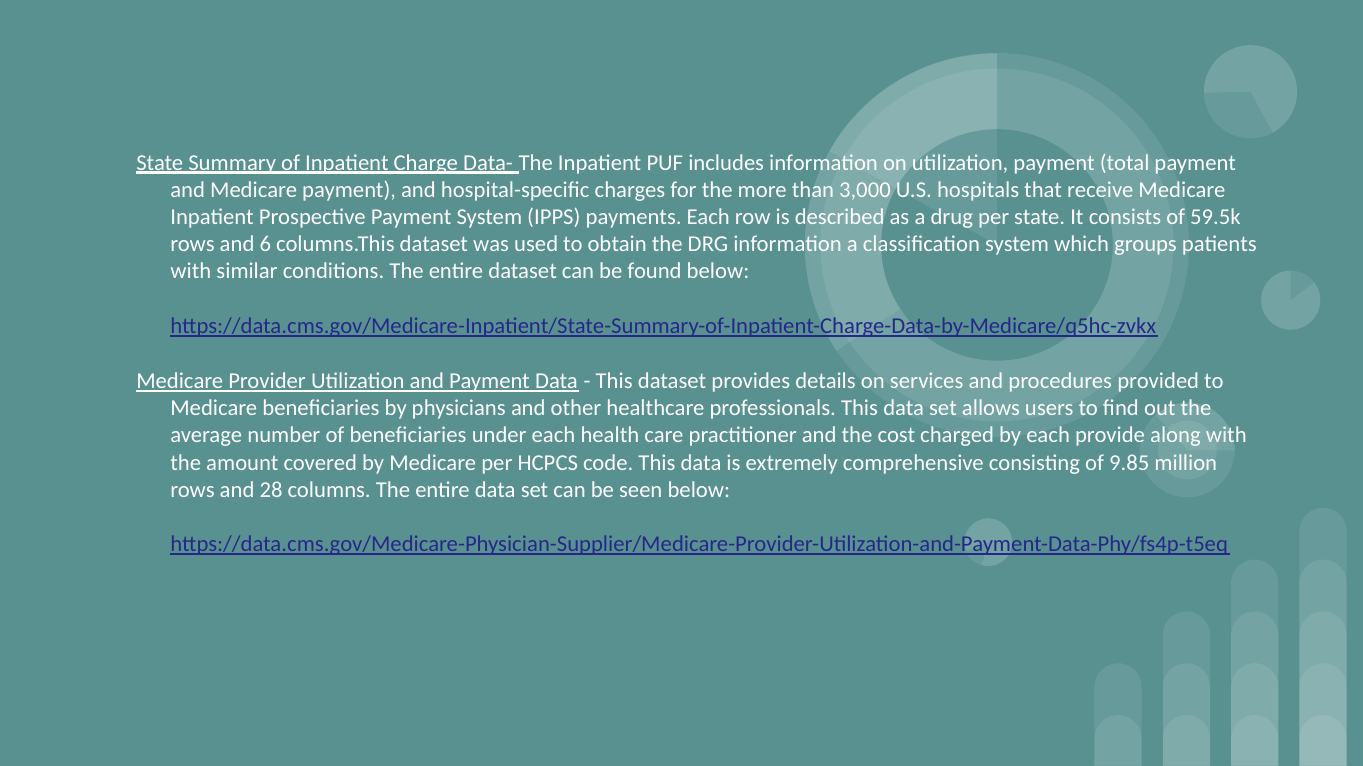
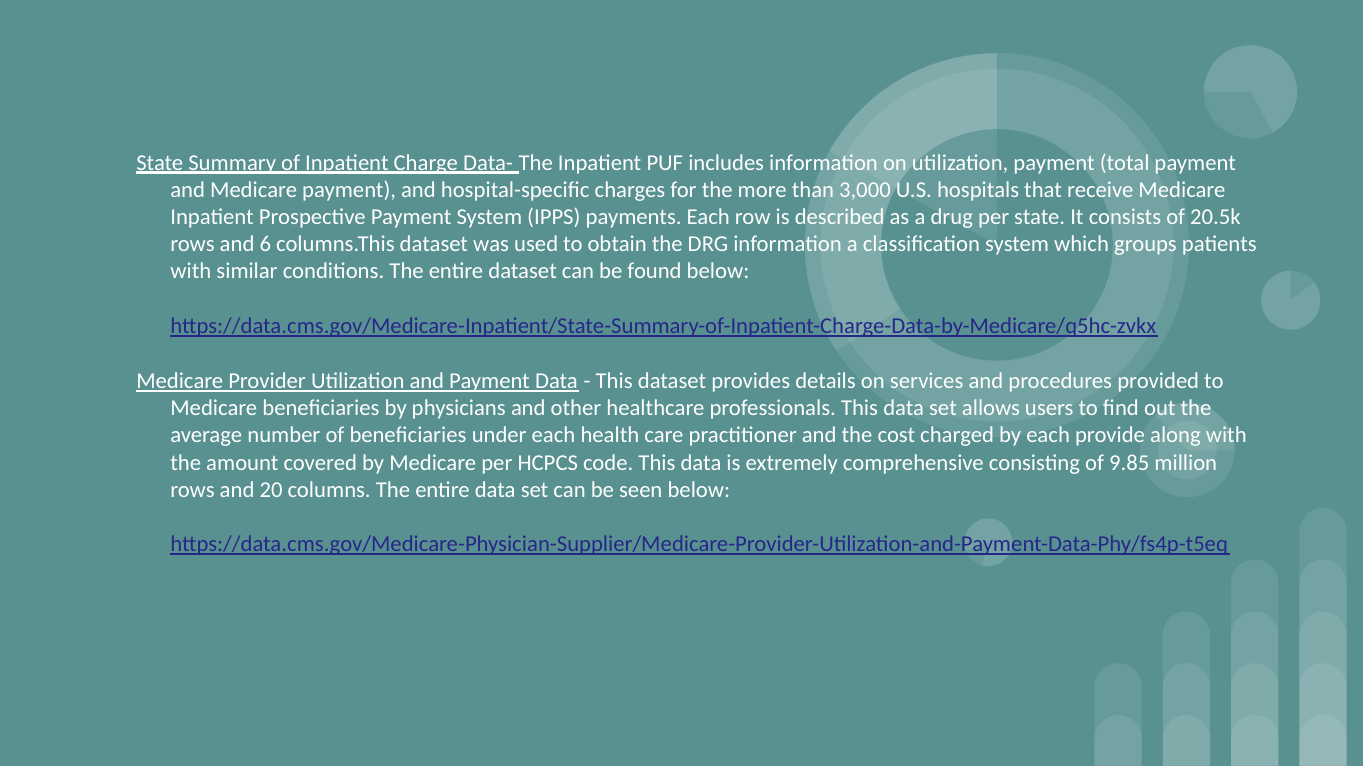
59.5k: 59.5k -> 20.5k (1215, 217)
28: 28 -> 20 (271, 490)
